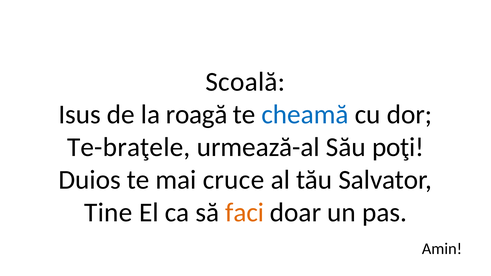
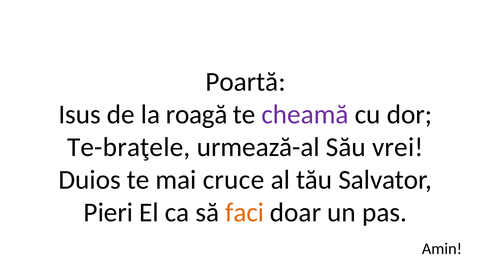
Scoală: Scoală -> Poartă (246, 82)
cheamă colour: blue -> purple (305, 115)
poţi: poţi -> vrei (398, 147)
Tine: Tine -> Pieri (108, 213)
